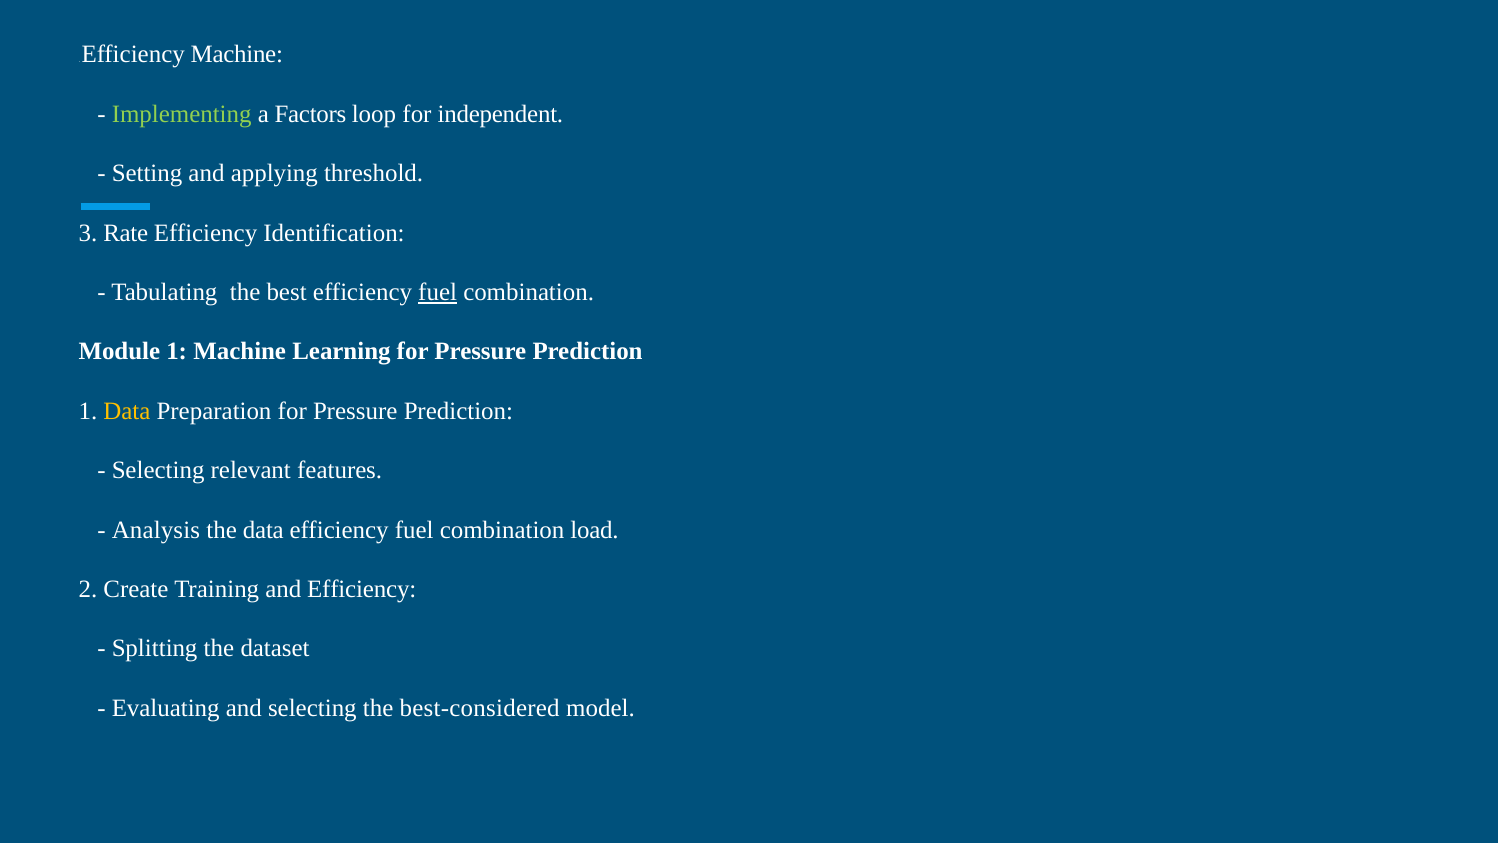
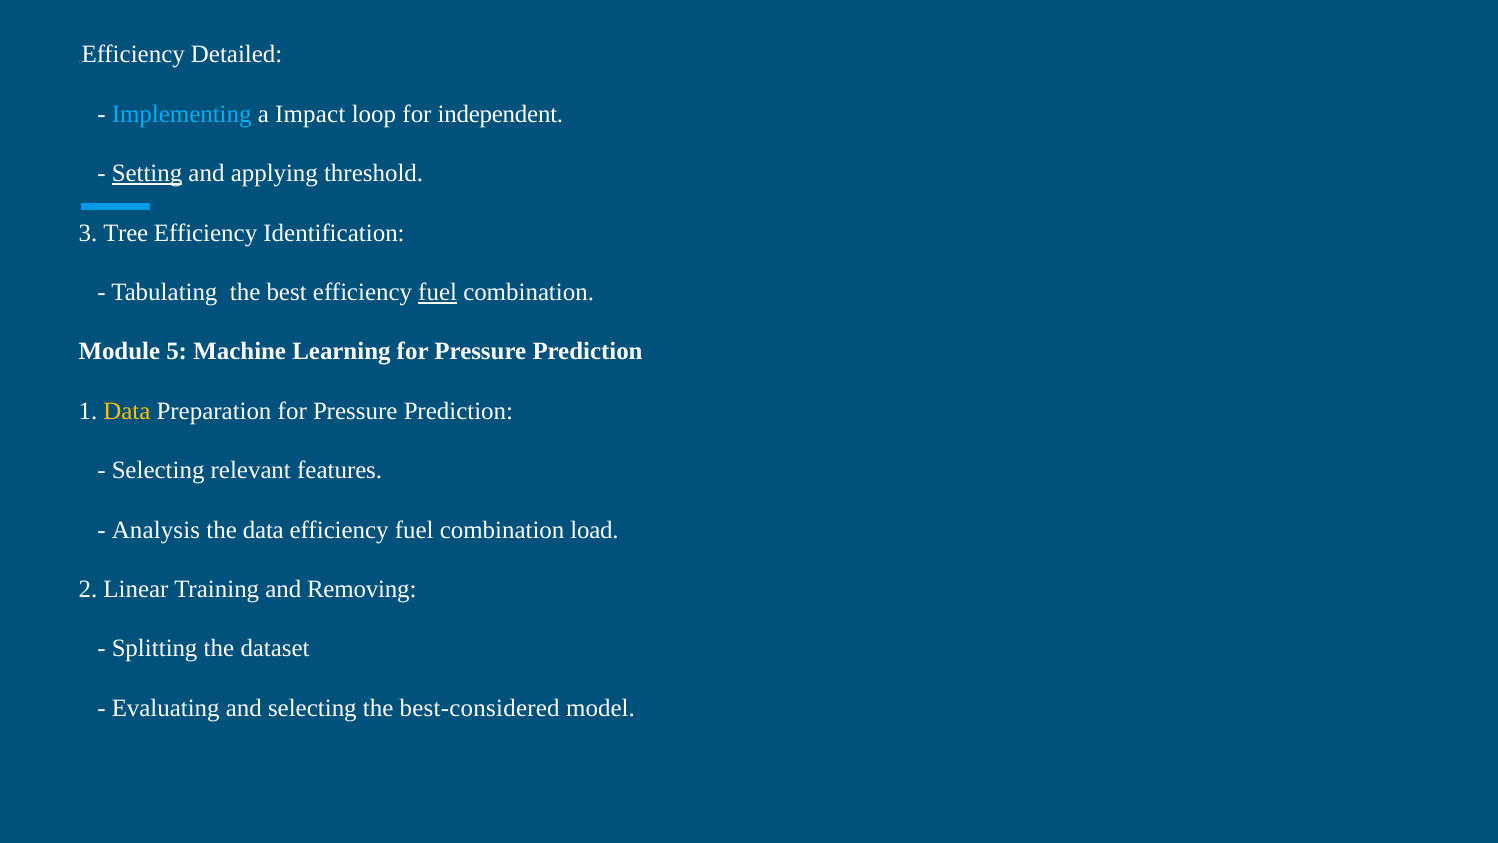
Efficiency Machine: Machine -> Detailed (237, 55)
Implementing colour: light green -> light blue (182, 114)
Factors: Factors -> Impact (310, 114)
Setting underline: none -> present (147, 173)
Rate: Rate -> Tree (126, 233)
Module 1: 1 -> 5 (177, 352)
Create: Create -> Linear (136, 589)
and Efficiency: Efficiency -> Removing (362, 589)
